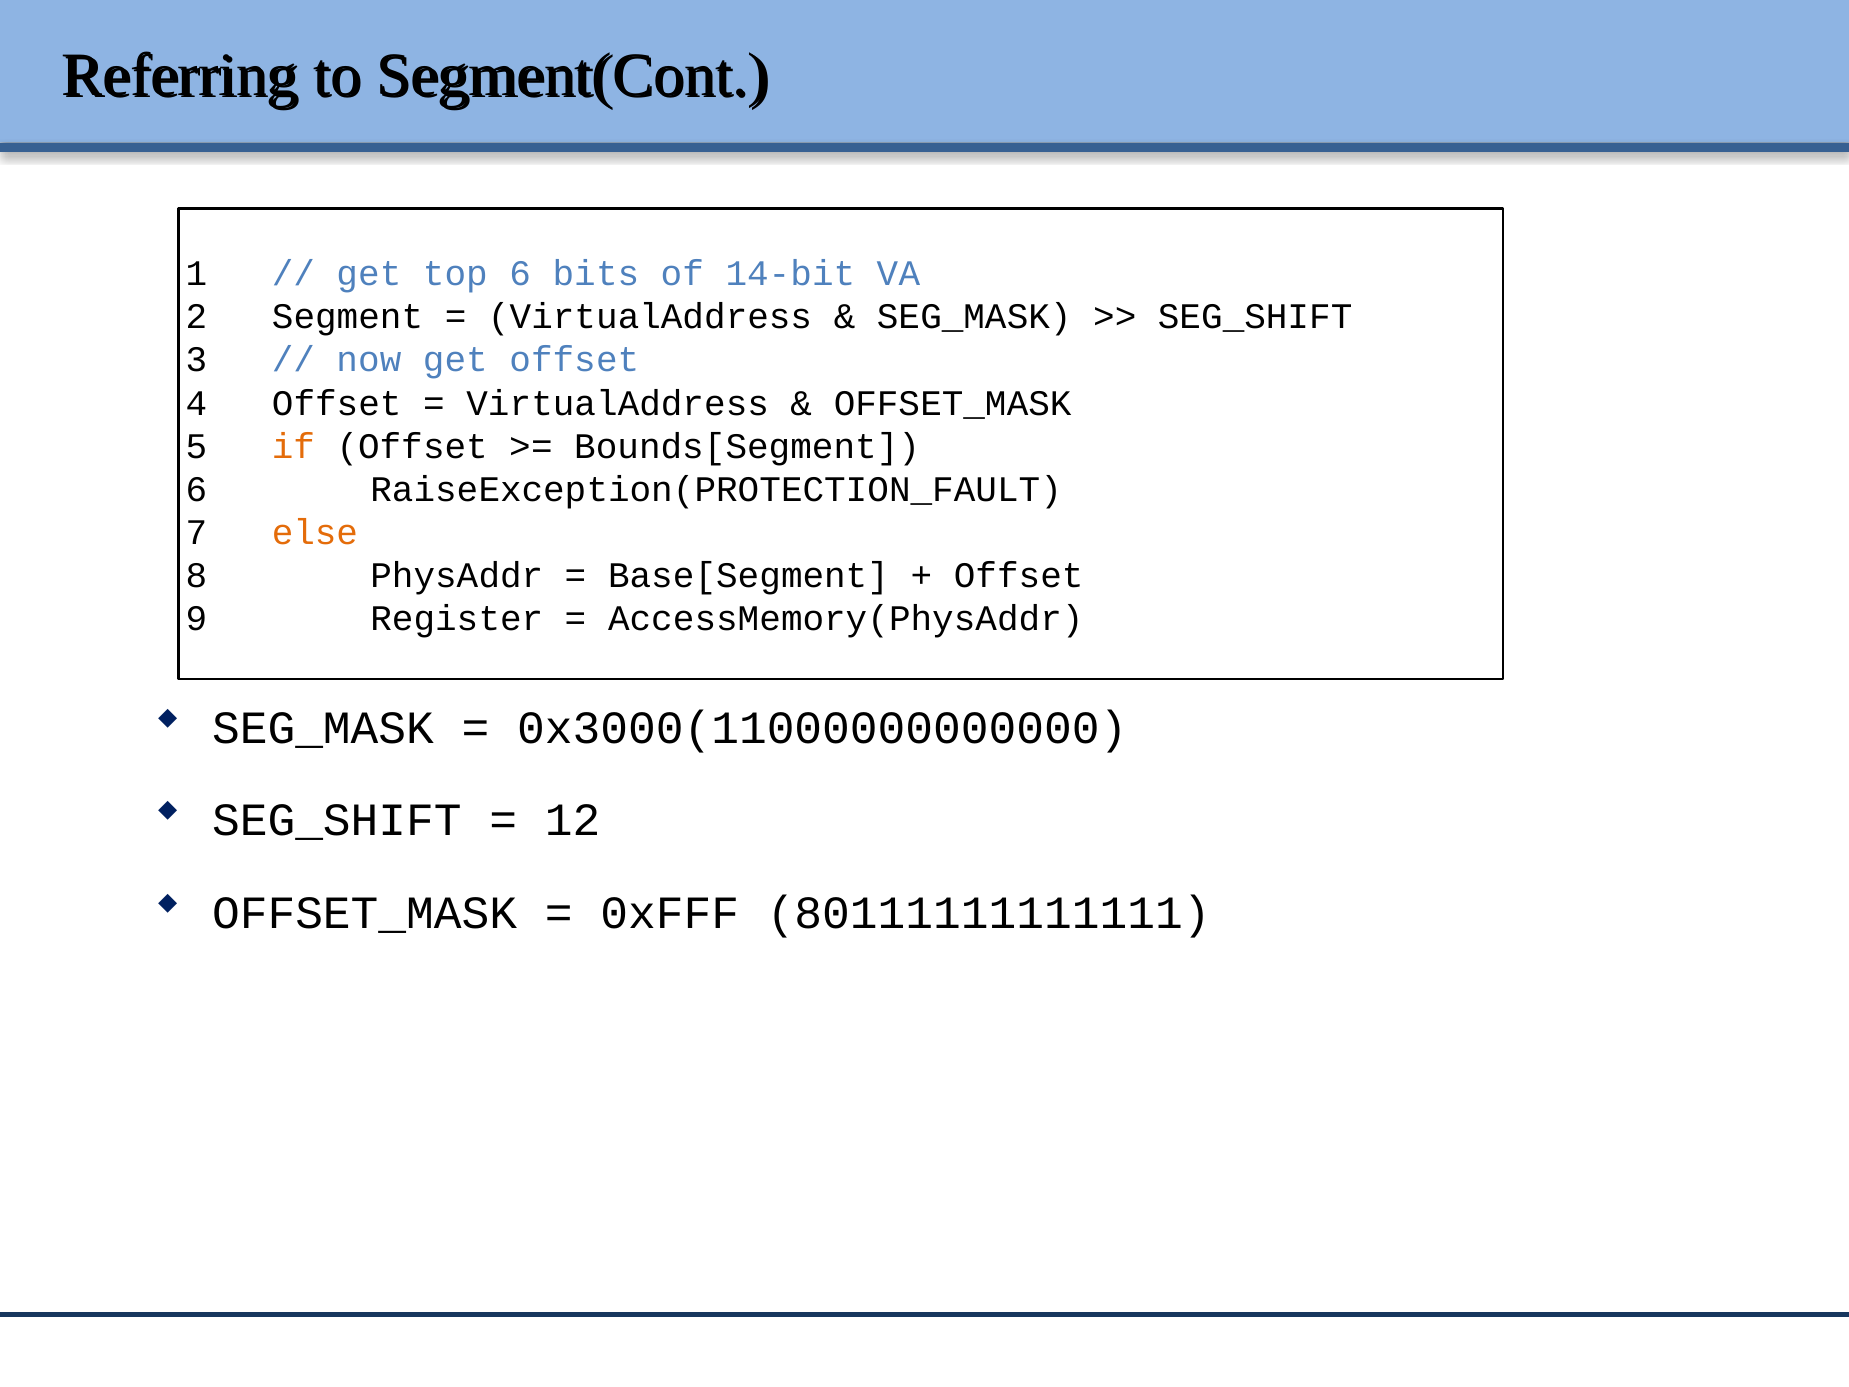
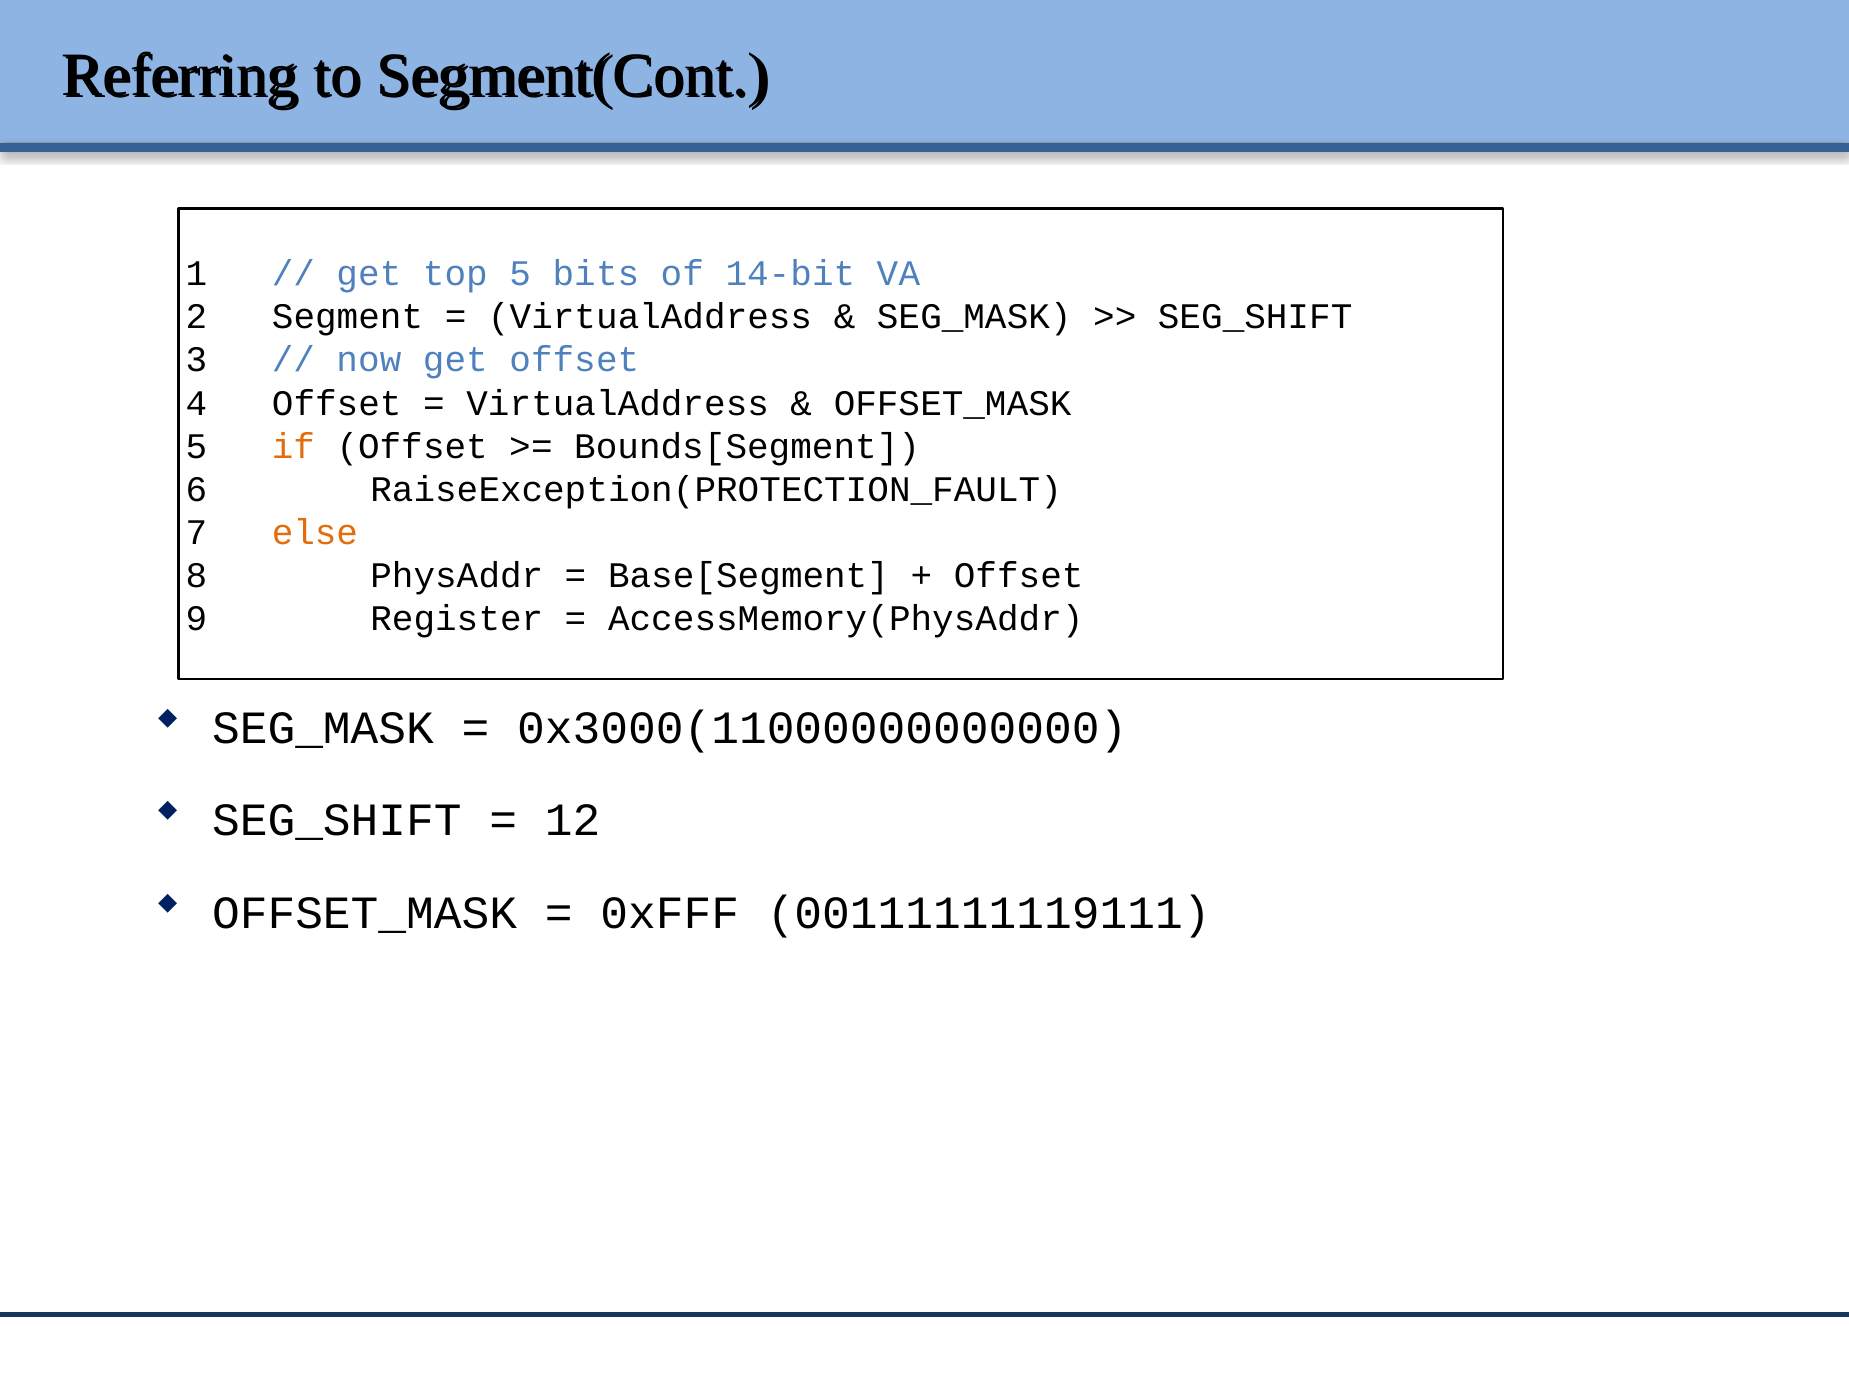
top 6: 6 -> 5 (520, 274)
80111111111111: 80111111111111 -> 00111111119111 (989, 913)
